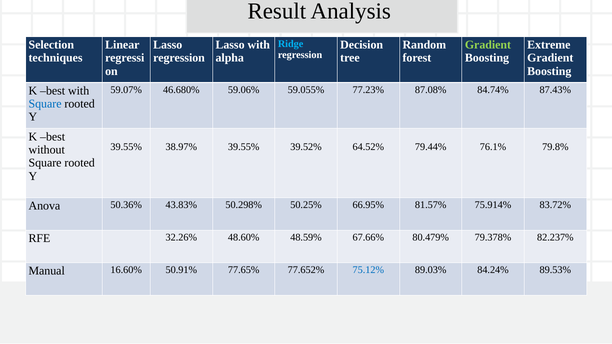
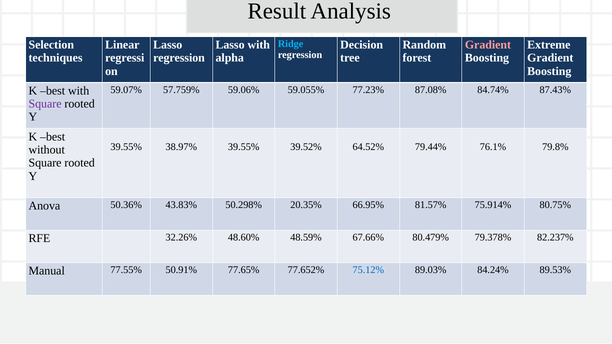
Gradient colour: light green -> pink (488, 45)
46.680%: 46.680% -> 57.759% (181, 90)
Square colour: blue -> purple (45, 104)
50.25%: 50.25% -> 20.35% (306, 205)
83.72%: 83.72% -> 80.75% (555, 205)
16.60%: 16.60% -> 77.55% (126, 270)
